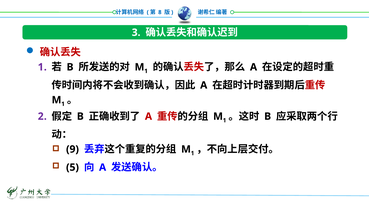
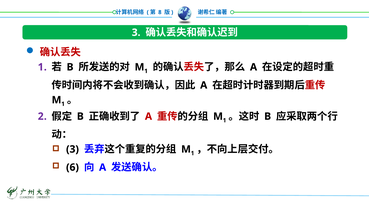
9: 9 -> 3 (72, 149)
5: 5 -> 6 (72, 167)
